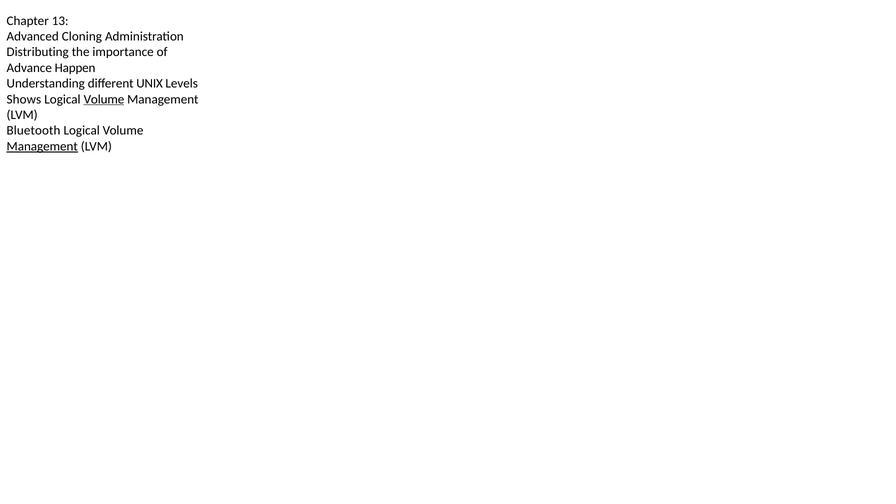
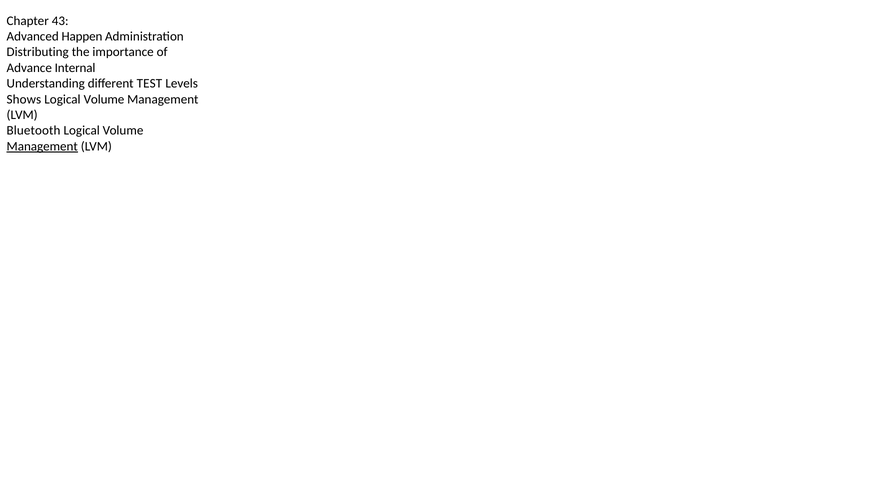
13: 13 -> 43 (60, 21)
Cloning: Cloning -> Happen (82, 36)
Happen: Happen -> Internal (75, 68)
UNIX: UNIX -> TEST (149, 84)
Volume underline: present -> none (104, 99)
